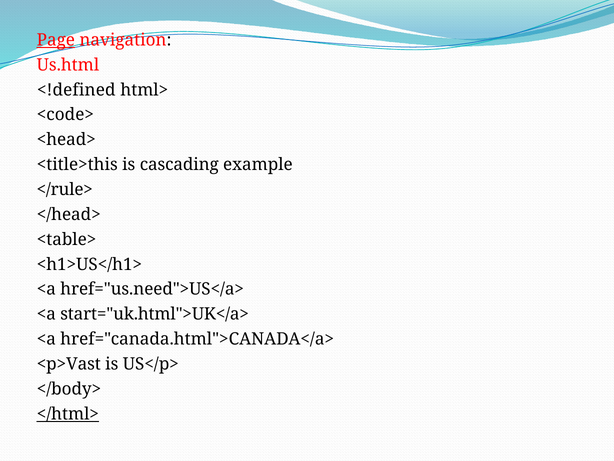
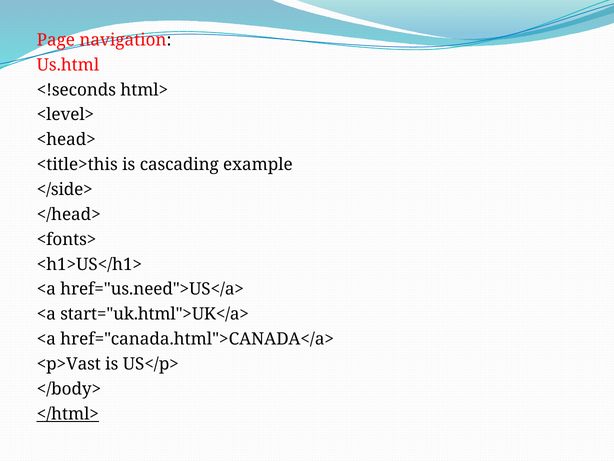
Page underline: present -> none (56, 40)
<!defined: <!defined -> <!seconds (76, 90)
<code>: <code> -> <level> (65, 115)
</rule>: </rule> -> </side> (65, 189)
<table>: <table> -> <fonts> (67, 239)
